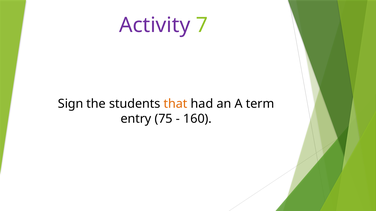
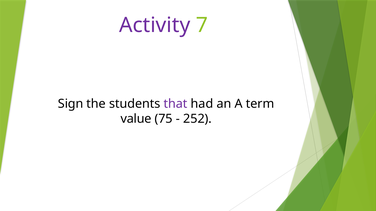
that colour: orange -> purple (176, 104)
entry: entry -> value (136, 119)
160: 160 -> 252 (197, 119)
